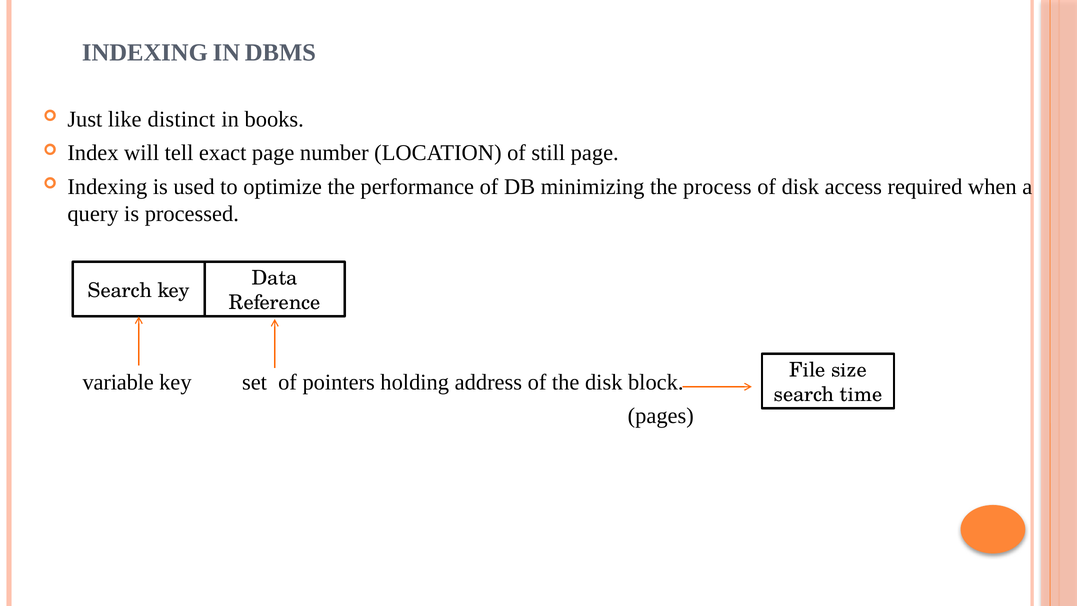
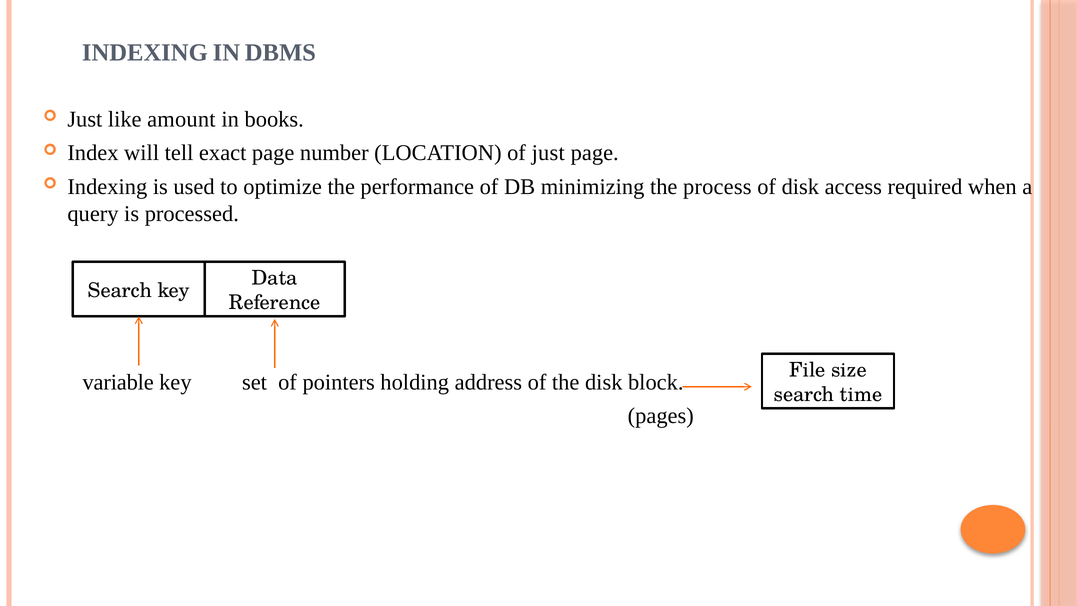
distinct: distinct -> amount (181, 119)
of still: still -> just (548, 153)
